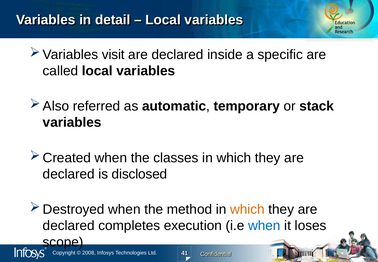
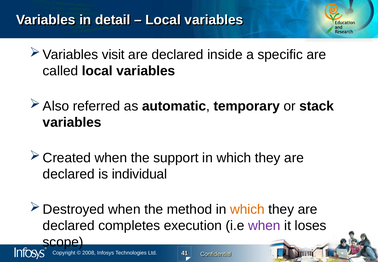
classes: classes -> support (176, 158)
disclosed: disclosed -> individual (139, 174)
when colour: blue -> purple (264, 225)
